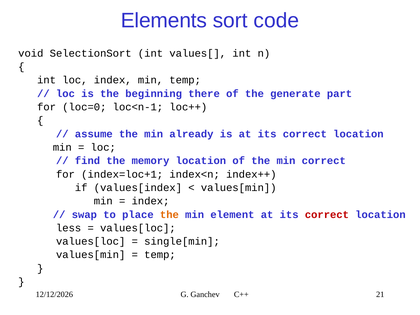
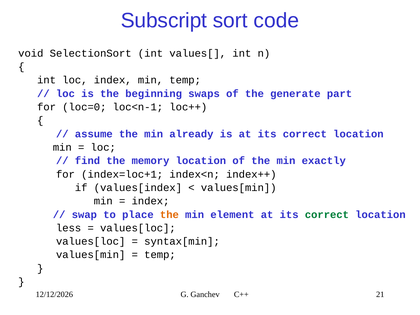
Elements: Elements -> Subscript (164, 21)
there: there -> swaps (204, 94)
min correct: correct -> exactly (324, 161)
correct colour: red -> green (327, 215)
single[min: single[min -> syntax[min (182, 241)
